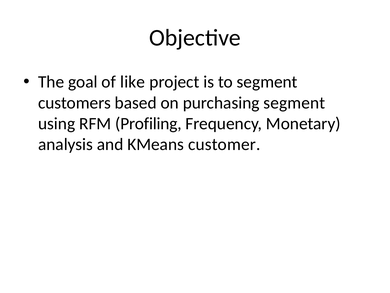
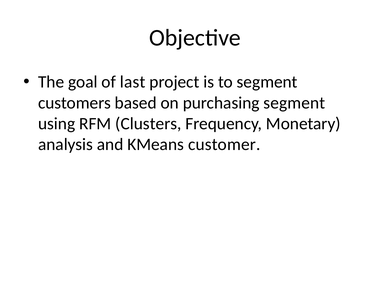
like: like -> last (133, 82)
Profiling: Profiling -> Clusters (148, 123)
